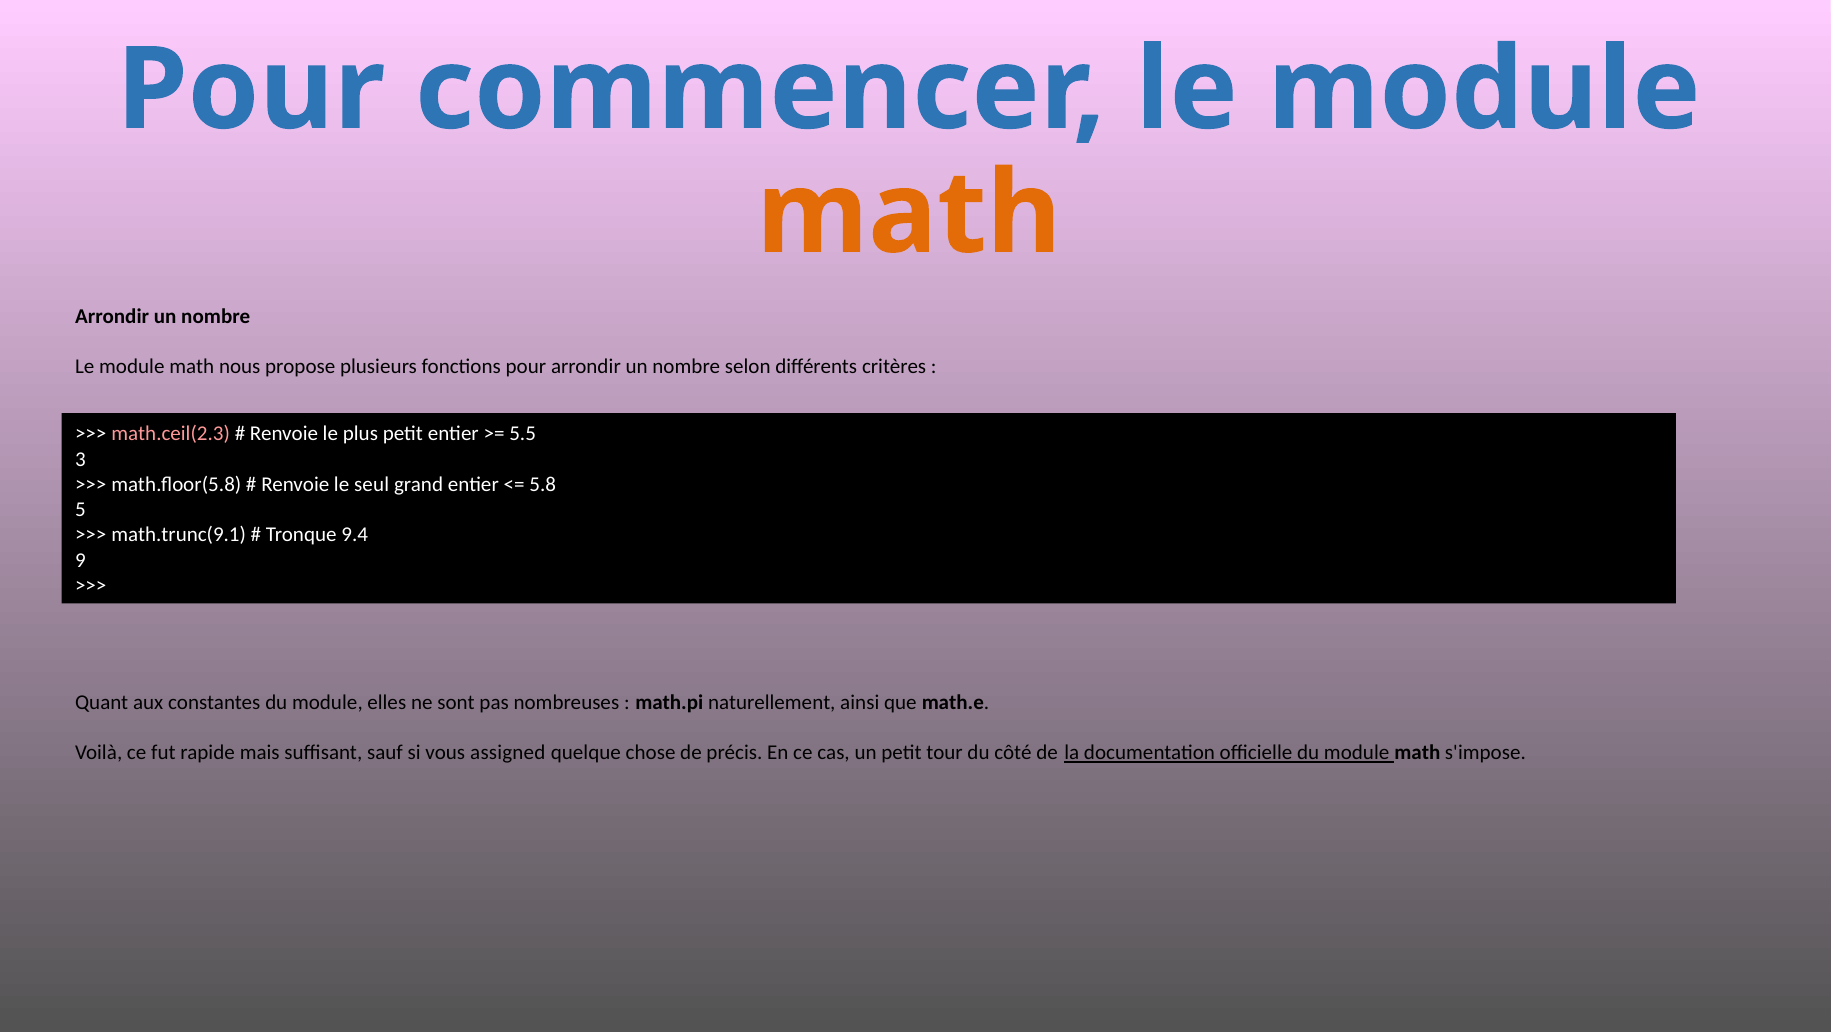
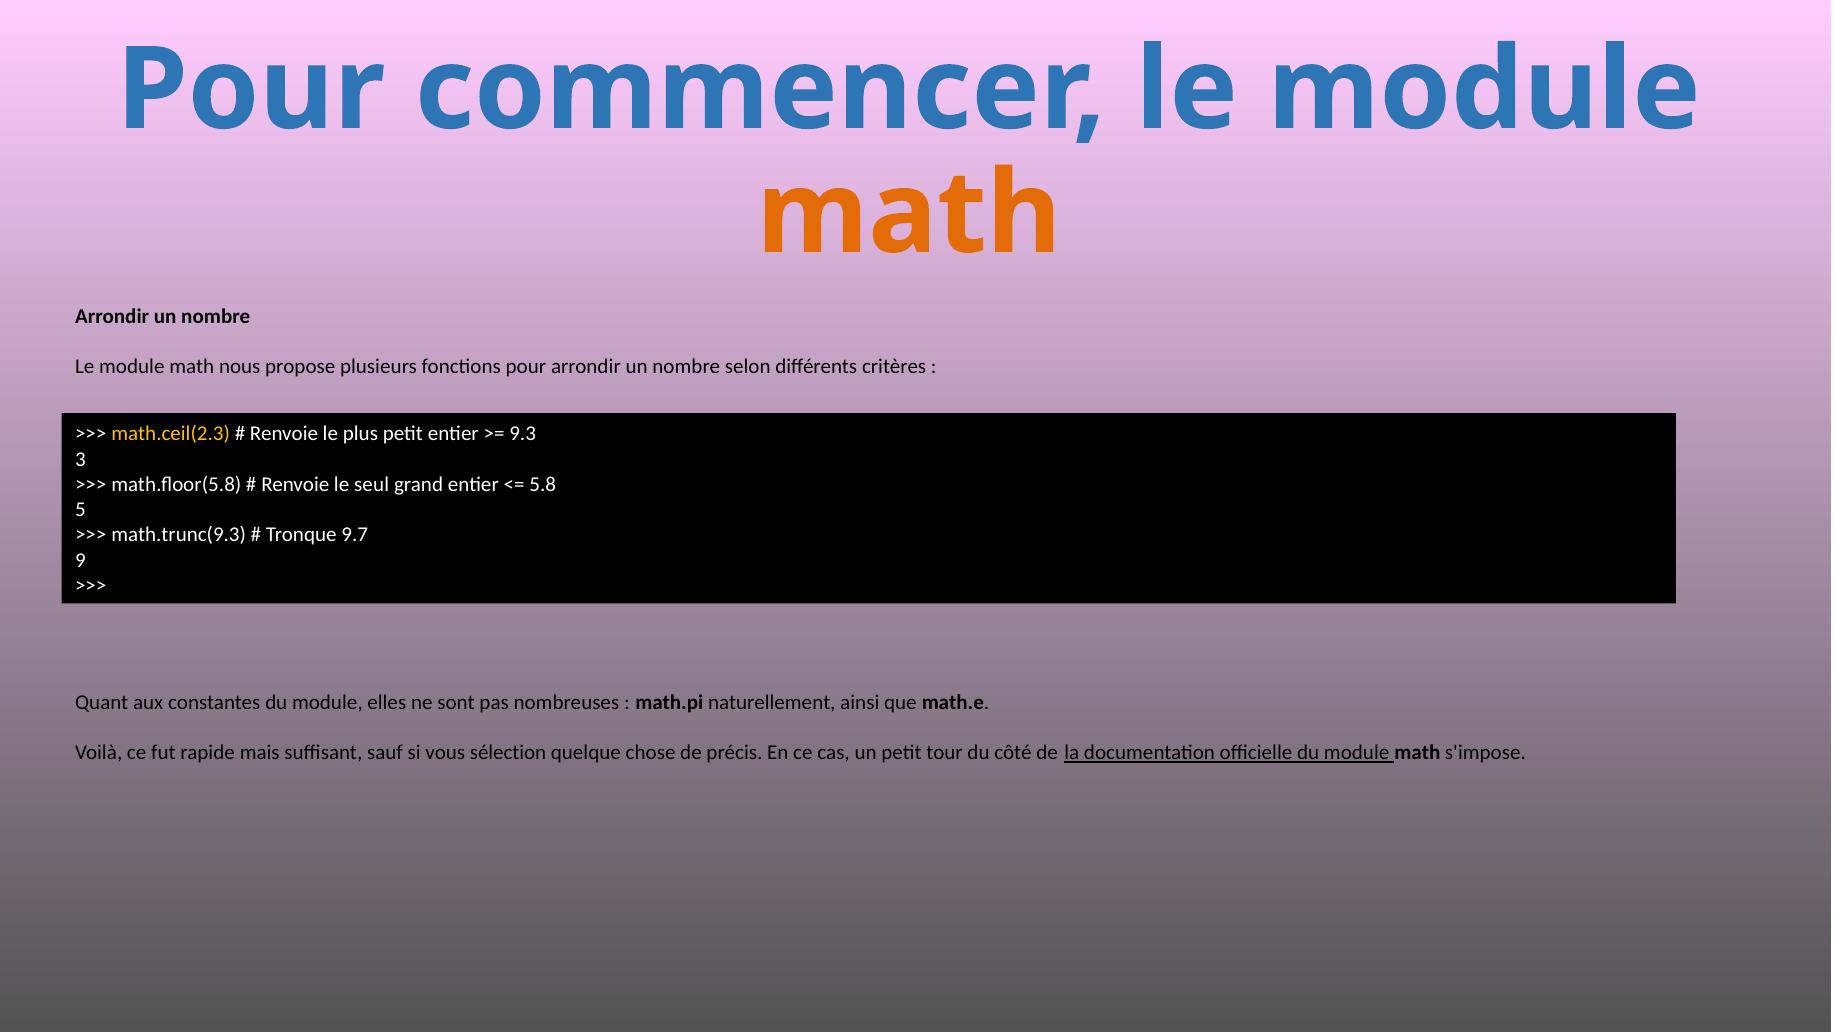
math.ceil(2.3 colour: pink -> yellow (171, 434)
5.5: 5.5 -> 9.3 (523, 434)
math.trunc(9.1: math.trunc(9.1 -> math.trunc(9.3 (179, 535)
9.4: 9.4 -> 9.7 (355, 535)
assigned: assigned -> sélection (508, 753)
